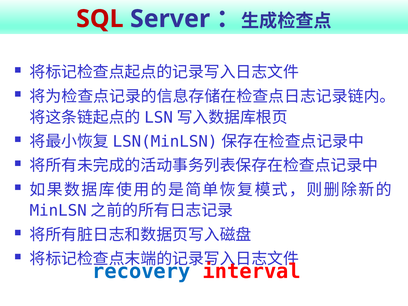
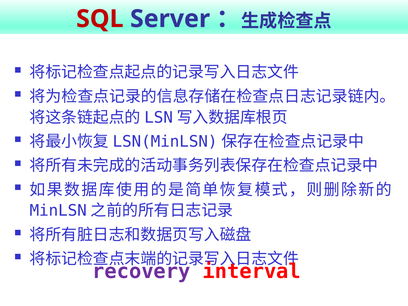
recovery colour: blue -> purple (141, 271)
